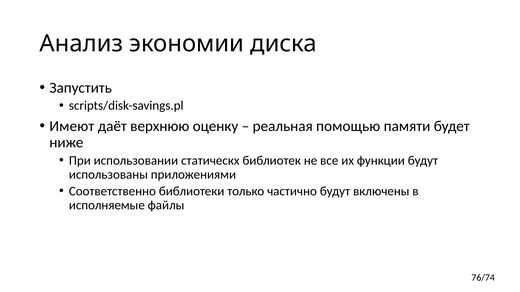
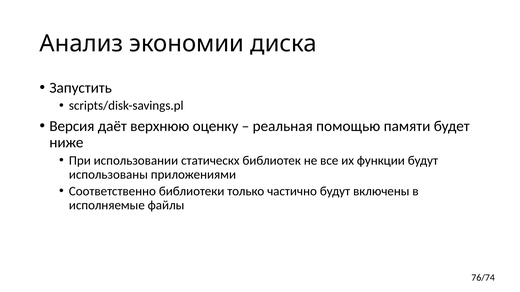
Имеют: Имеют -> Версия (72, 126)
